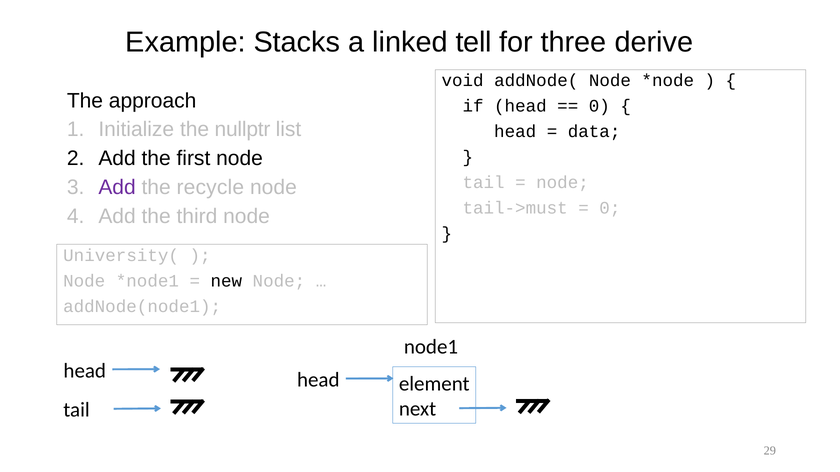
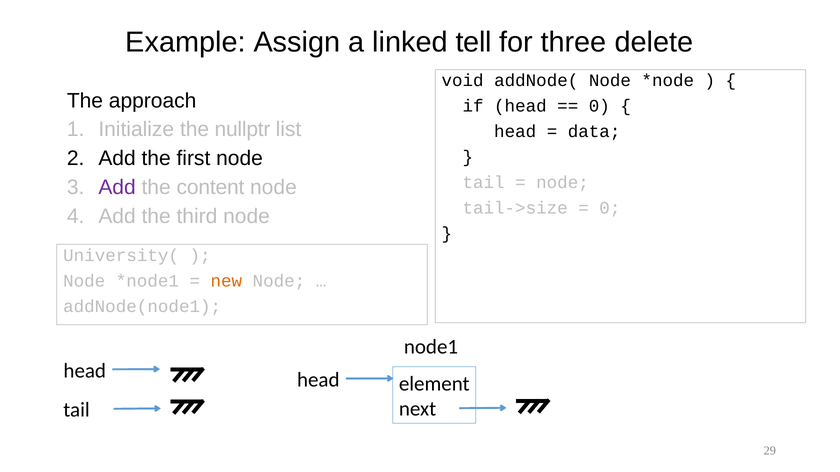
Stacks: Stacks -> Assign (297, 42)
derive: derive -> delete (654, 42)
recycle: recycle -> content (211, 187)
tail->must: tail->must -> tail->size (515, 208)
new colour: black -> orange (226, 281)
